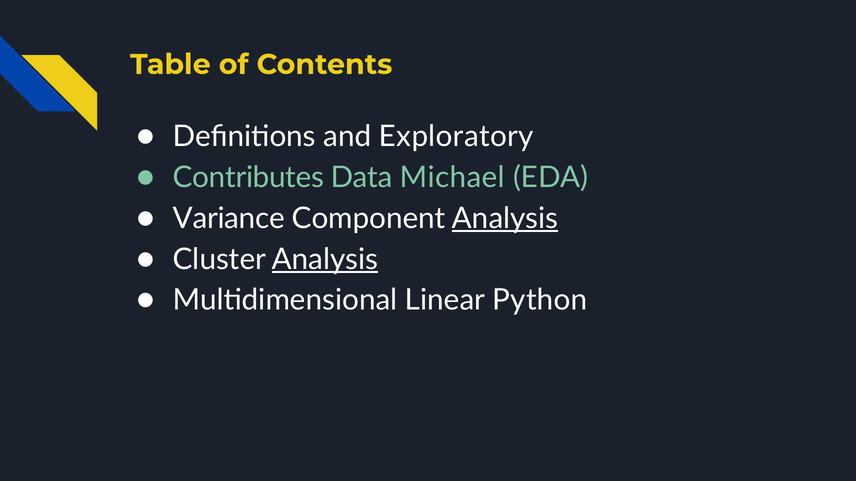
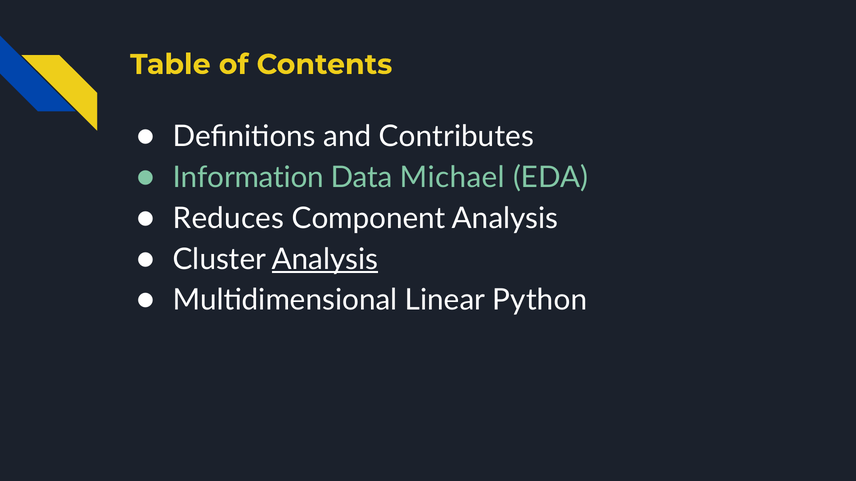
Exploratory: Exploratory -> Contributes (456, 137)
Contributes: Contributes -> Information (248, 178)
Variance: Variance -> Reduces (228, 219)
Analysis underline: present -> none (505, 219)
